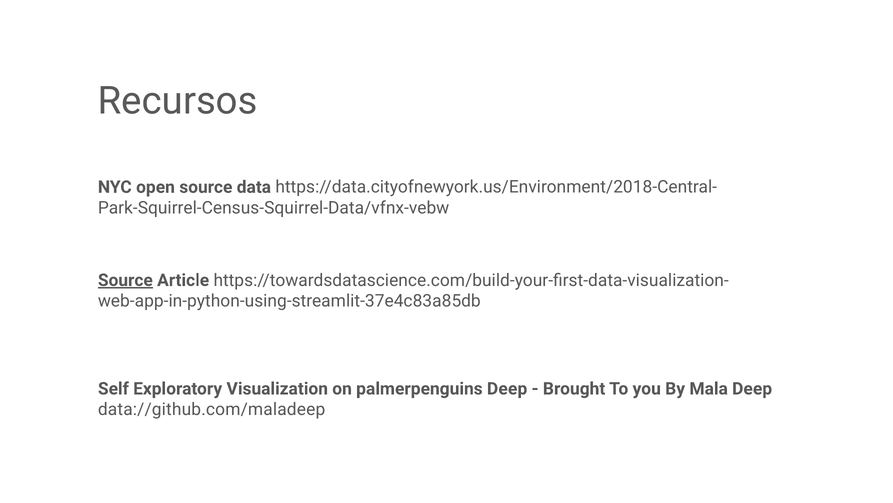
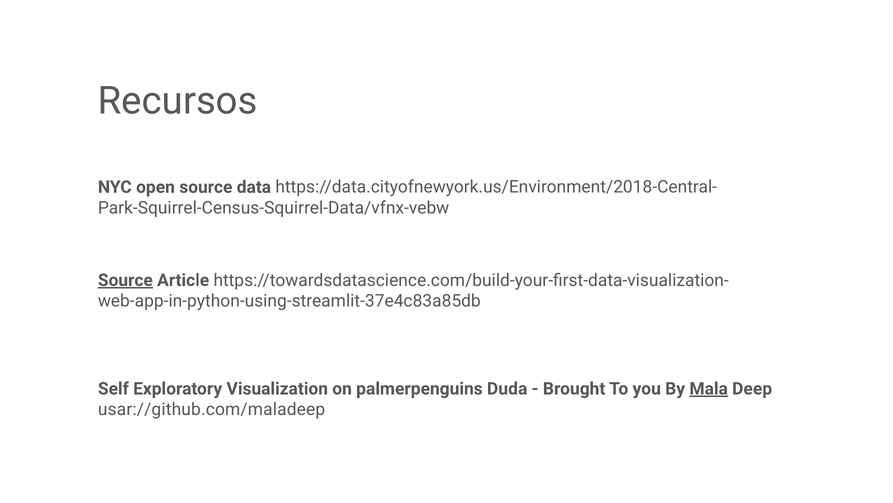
palmerpenguins Deep: Deep -> Duda (507, 388)
Mala underline: none -> present (709, 388)
data://github.com/maladeep: data://github.com/maladeep -> usar://github.com/maladeep (212, 409)
